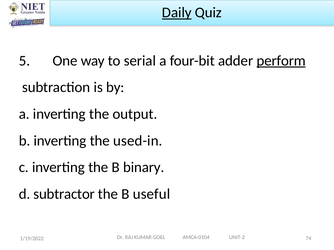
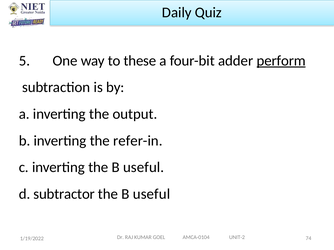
Daily underline: present -> none (177, 13)
serial: serial -> these (140, 61)
used-in: used-in -> refer-in (138, 141)
inverting the B binary: binary -> useful (144, 168)
